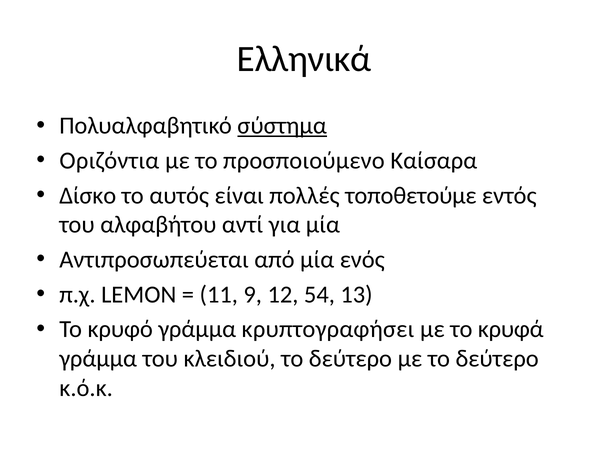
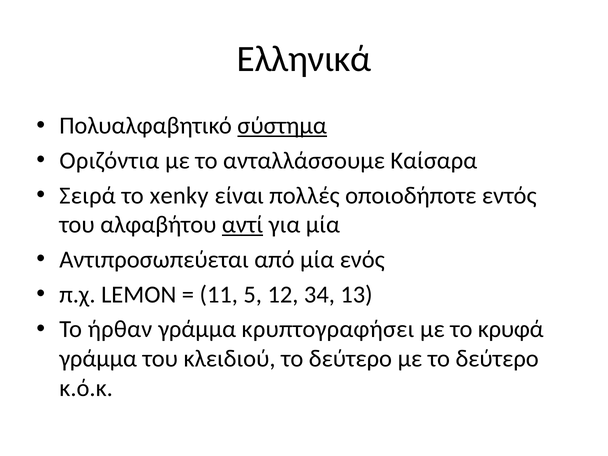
προσποιούμενο: προσποιούμενο -> ανταλλάσσουμε (304, 161)
Δίσκο: Δίσκο -> Σειρά (88, 195)
αυτός: αυτός -> xenky (179, 195)
τοποθετούμε: τοποθετούμε -> οποιοδήποτε (411, 195)
αντί underline: none -> present (243, 225)
9: 9 -> 5 (253, 294)
54: 54 -> 34 (319, 294)
κρυφό: κρυφό -> ήρθαν (120, 329)
